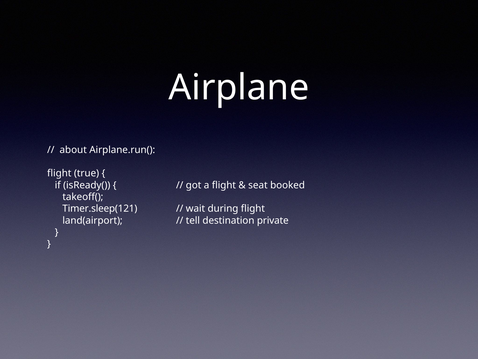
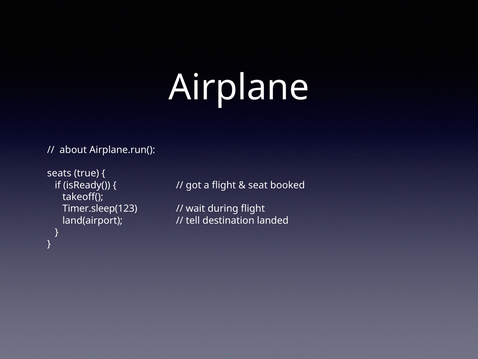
flight: flight -> seats (59, 173)
Timer.sleep(121: Timer.sleep(121 -> Timer.sleep(123 (100, 208)
private: private -> landed (273, 220)
